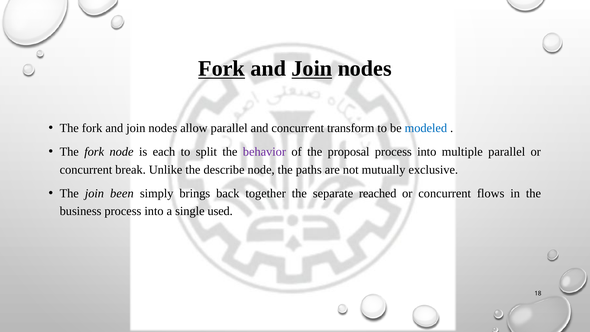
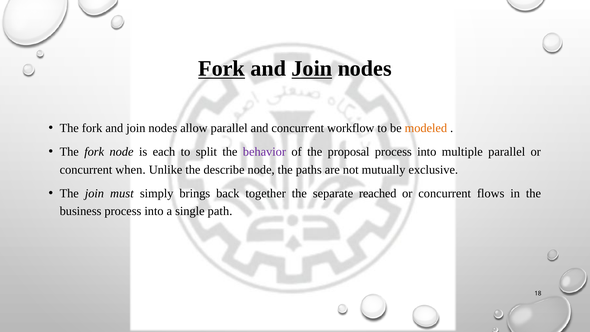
transform: transform -> workflow (351, 128)
modeled colour: blue -> orange (426, 128)
break: break -> when (130, 170)
been: been -> must (122, 193)
used: used -> path (220, 211)
